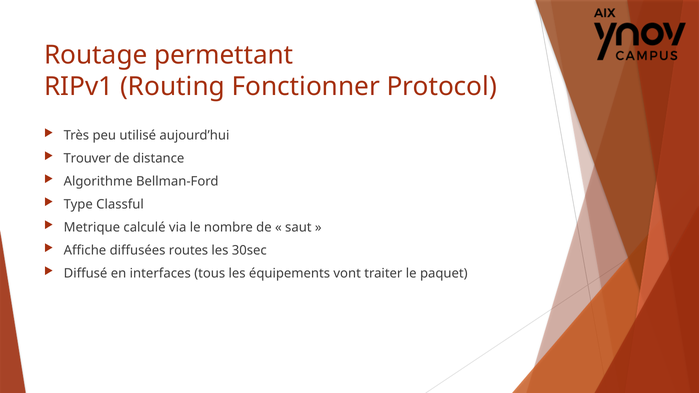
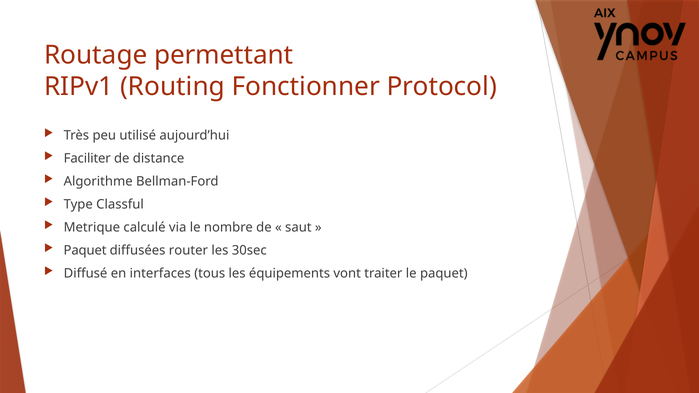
Trouver: Trouver -> Faciliter (87, 158)
Affiche: Affiche -> Paquet (85, 250)
routes: routes -> router (188, 250)
